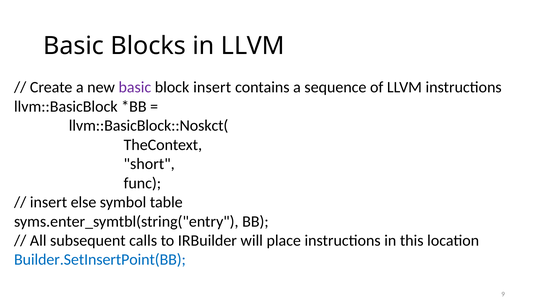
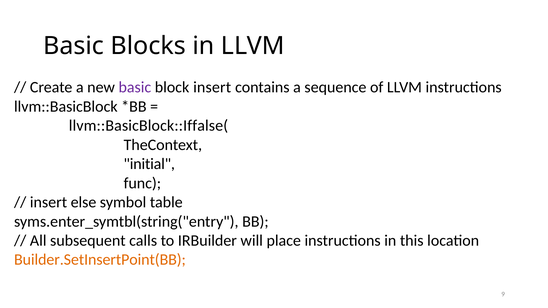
llvm::BasicBlock::Noskct(: llvm::BasicBlock::Noskct( -> llvm::BasicBlock::Iffalse( (148, 126)
short: short -> initial (149, 164)
Builder.SetInsertPoint(BB colour: blue -> orange (100, 260)
